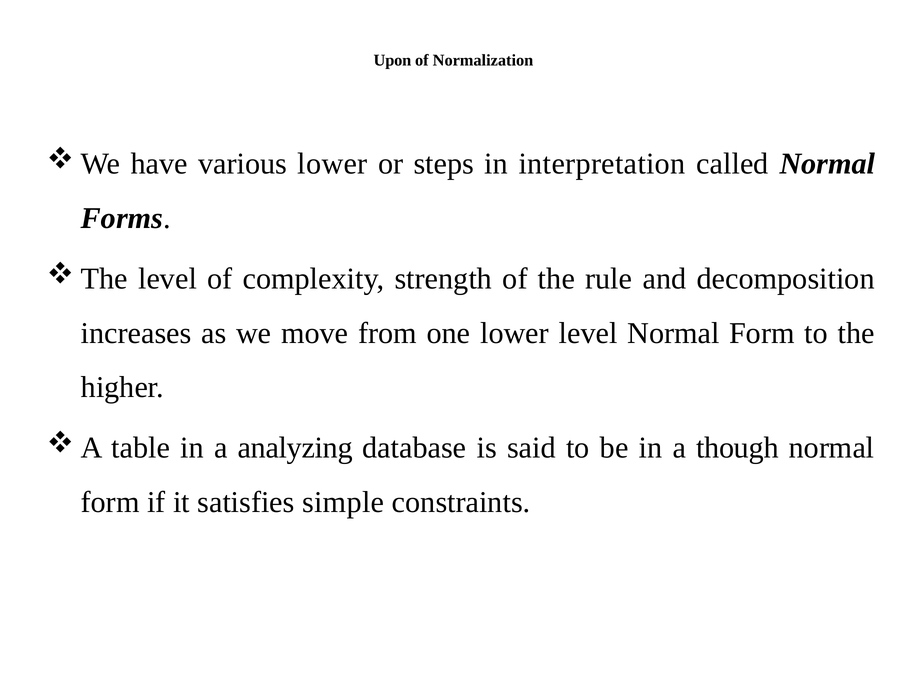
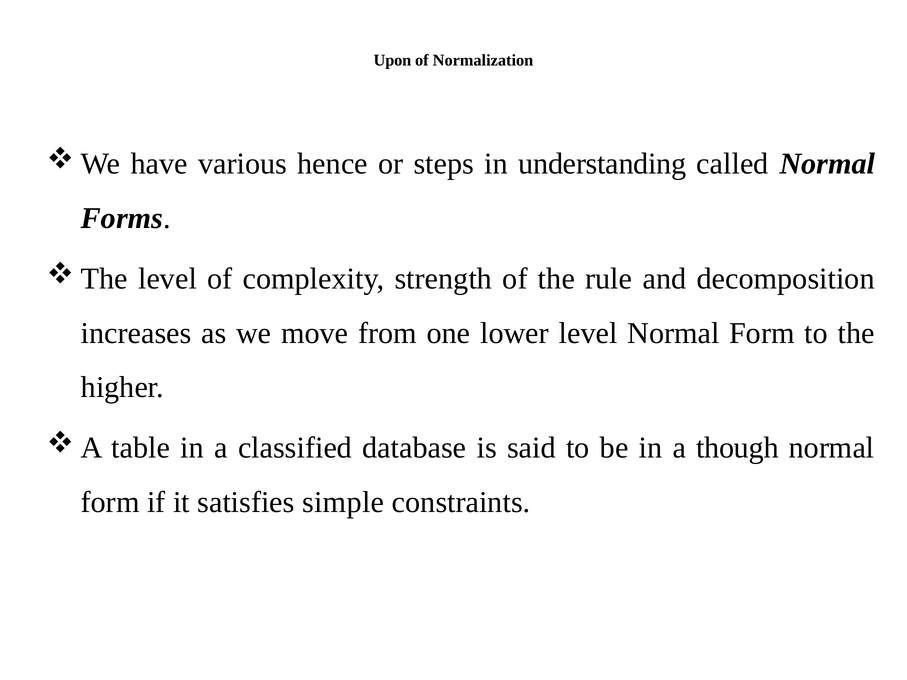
various lower: lower -> hence (333, 164)
interpretation: interpretation -> understanding (602, 164)
analyzing: analyzing -> classified (295, 448)
